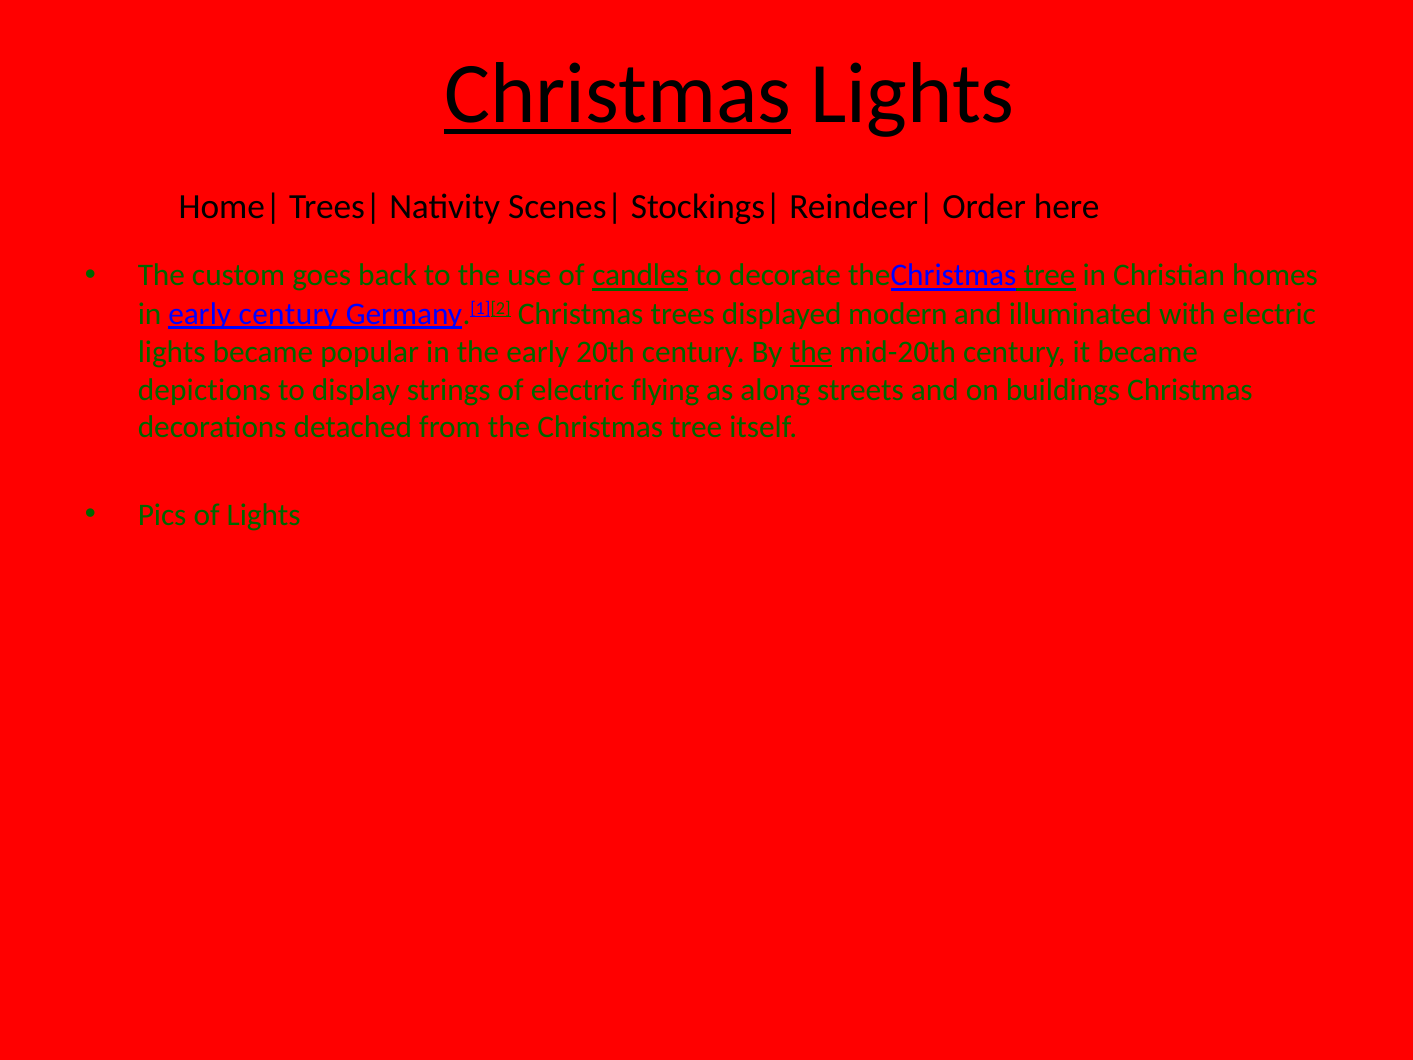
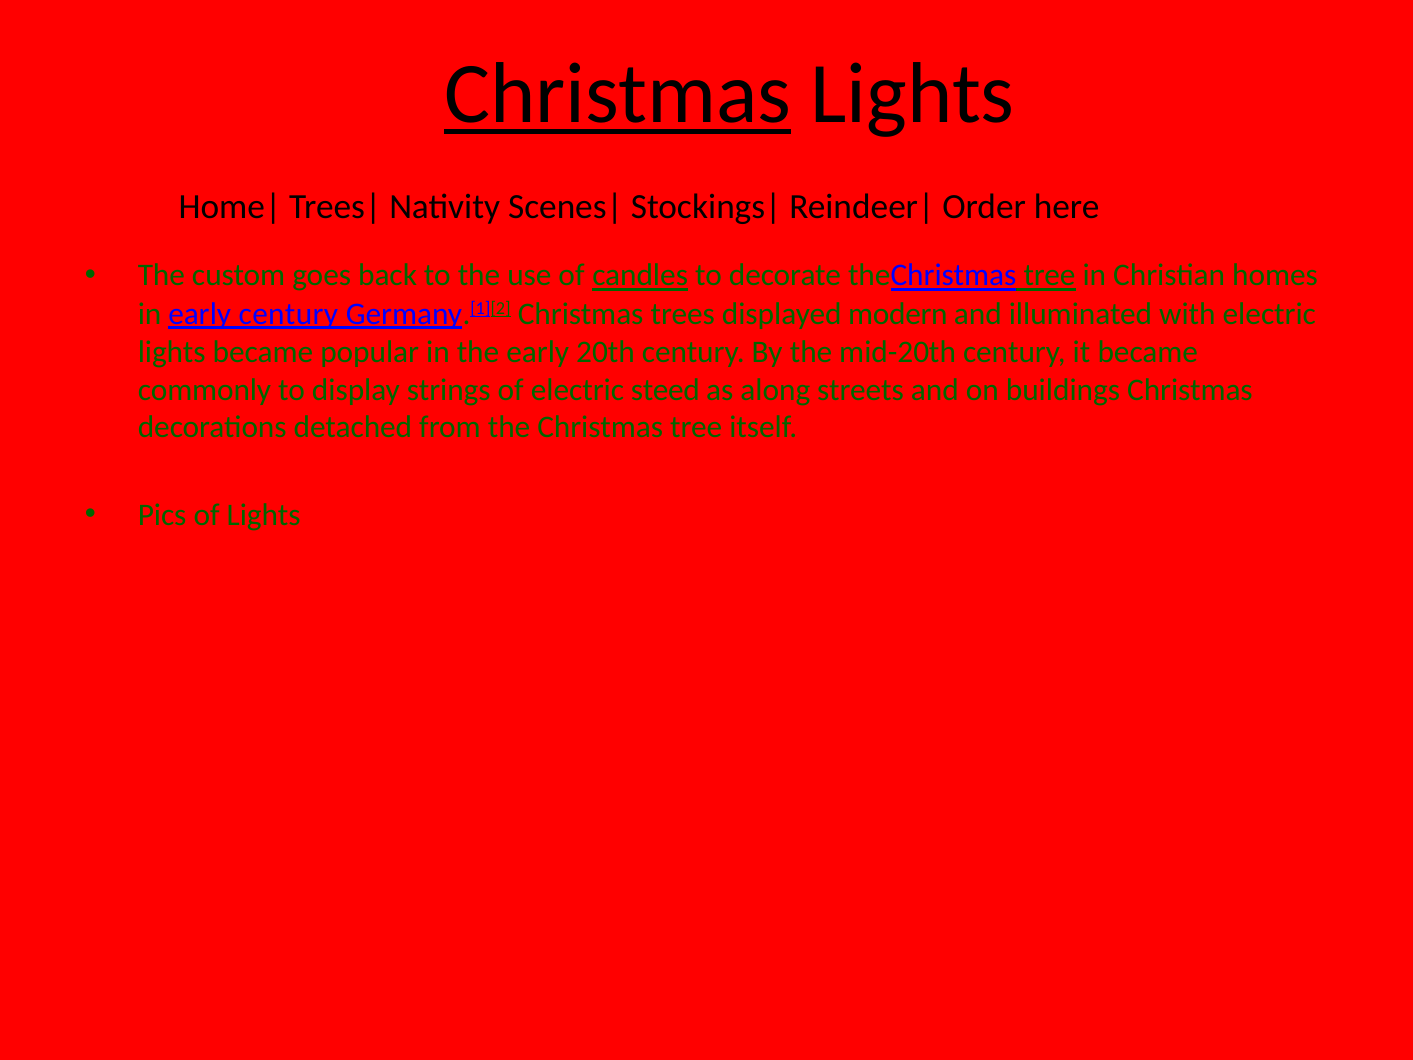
the underline: present -> none (811, 352)
depictions: depictions -> commonly (204, 390)
flying: flying -> steed (665, 390)
